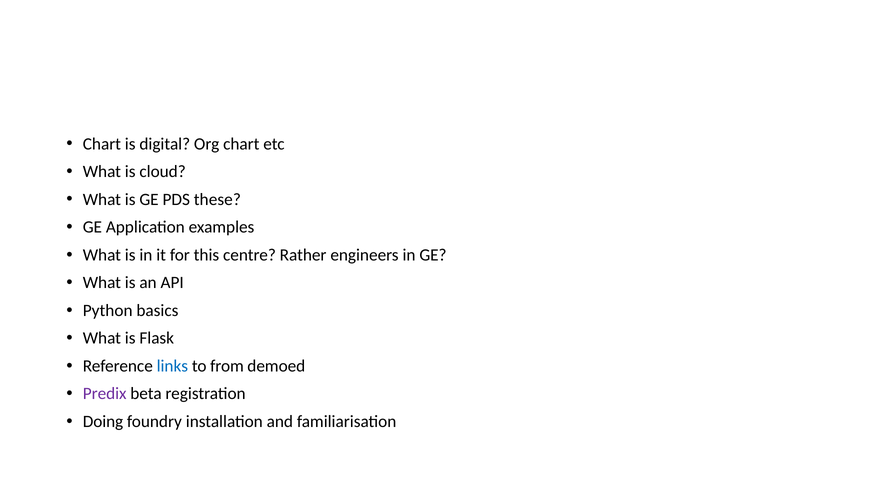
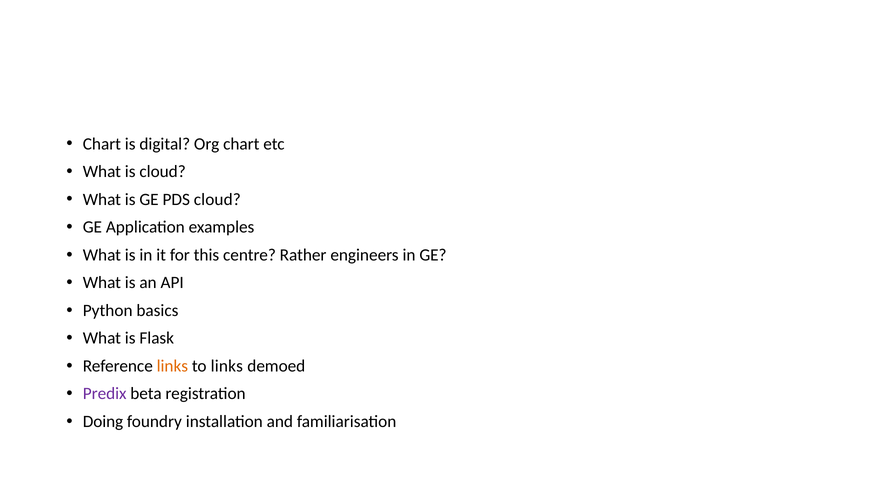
PDS these: these -> cloud (217, 199)
links colour: blue -> orange (172, 366)
to from: from -> links (227, 366)
